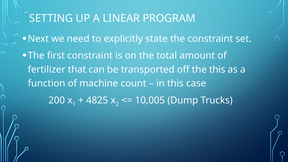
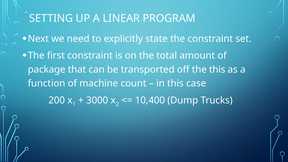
fertilizer: fertilizer -> package (47, 69)
4825: 4825 -> 3000 (97, 100)
10,005: 10,005 -> 10,400 (150, 100)
